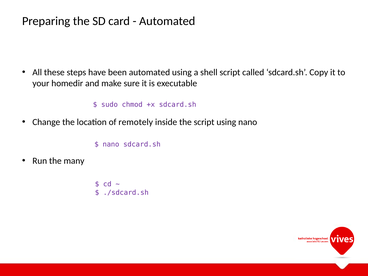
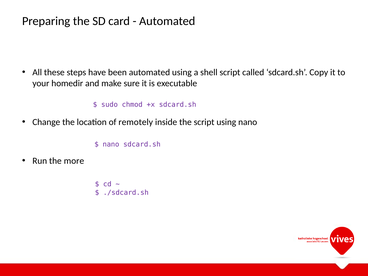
many: many -> more (74, 161)
